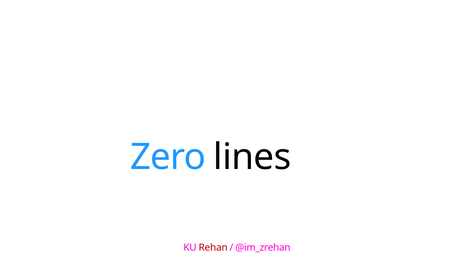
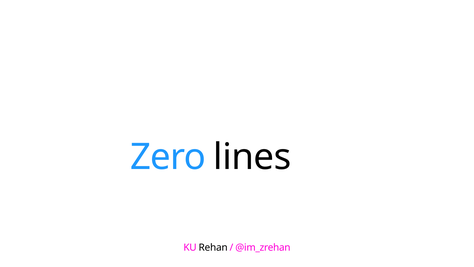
Rehan colour: red -> black (213, 247)
